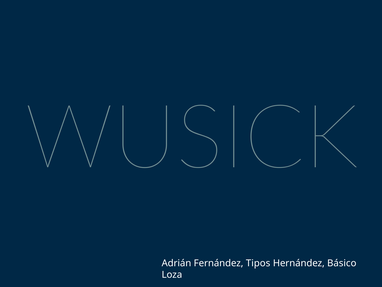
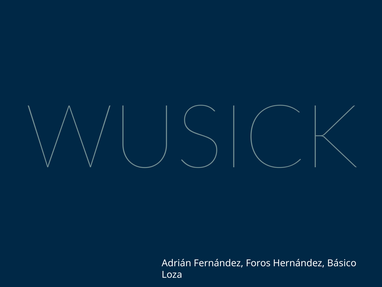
Tipos: Tipos -> Foros (258, 263)
